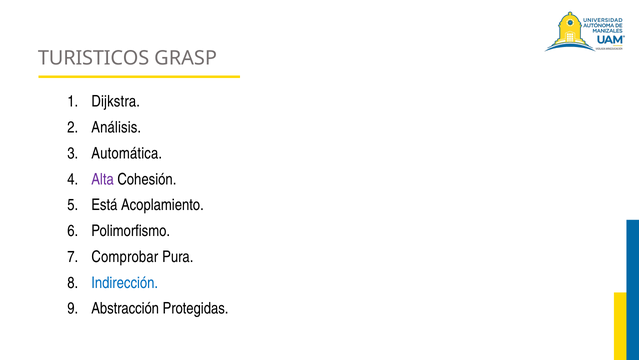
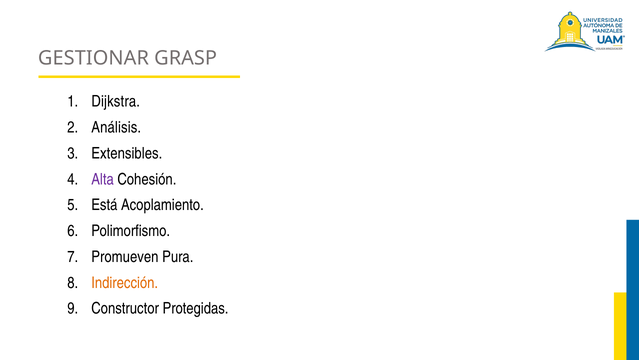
TURISTICOS: TURISTICOS -> GESTIONAR (93, 58)
Automática: Automática -> Extensibles (127, 153)
Comprobar: Comprobar -> Promueven (125, 256)
Indirección colour: blue -> orange (125, 282)
Abstracción: Abstracción -> Constructor (125, 308)
